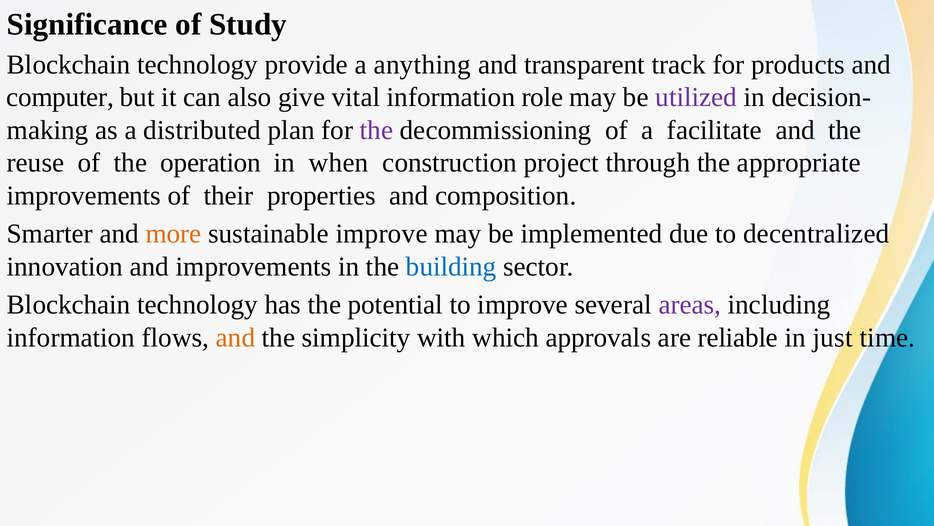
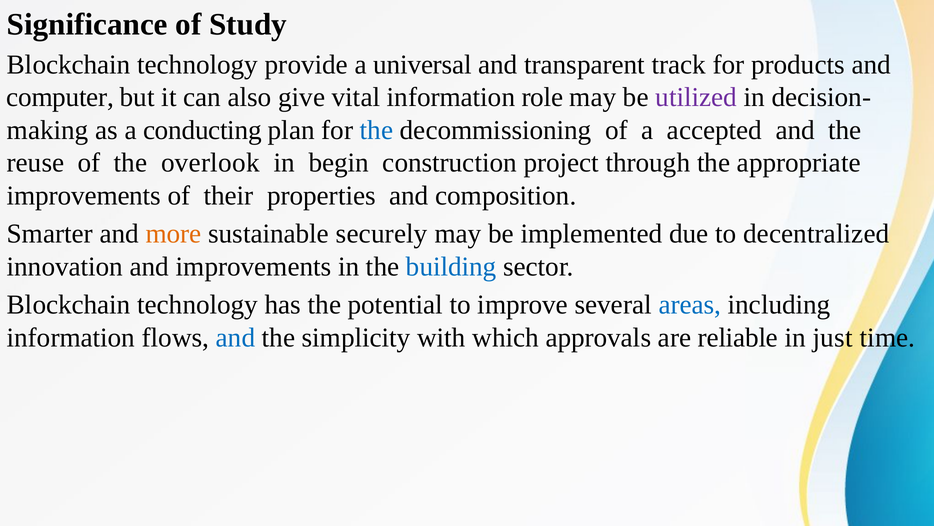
anything: anything -> universal (423, 65)
distributed: distributed -> conducting (202, 130)
the colour: purple -> blue (377, 130)
facilitate: facilitate -> accepted (714, 130)
operation: operation -> overlook (210, 163)
when: when -> begin (339, 163)
sustainable improve: improve -> securely (382, 234)
areas colour: purple -> blue (690, 304)
and colour: orange -> blue (235, 337)
